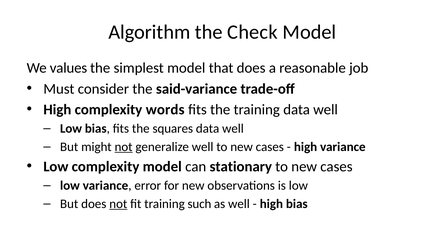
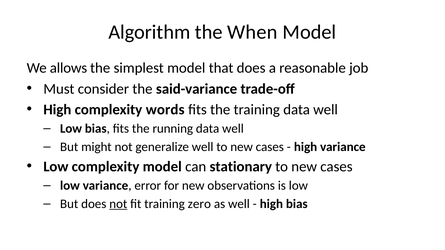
Check: Check -> When (252, 32)
values: values -> allows (68, 68)
squares: squares -> running (173, 129)
not underline: present -> none (124, 147)
such: such -> zero (199, 204)
